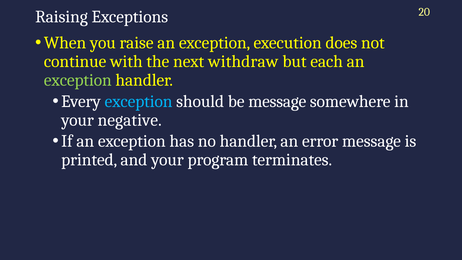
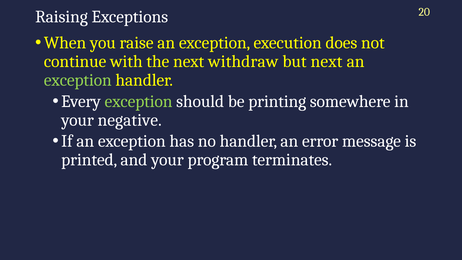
but each: each -> next (327, 61)
exception colour: light blue -> light green (139, 101)
be message: message -> printing (277, 101)
